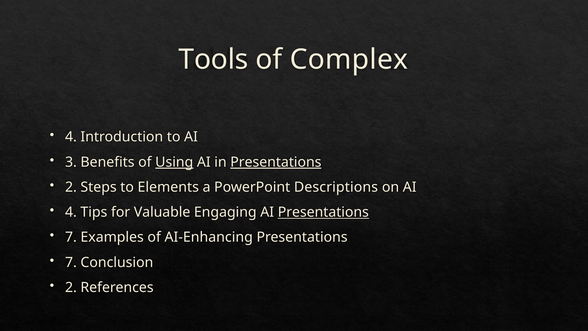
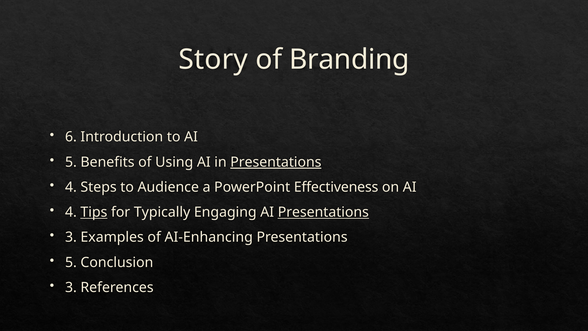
Tools: Tools -> Story (213, 60)
Complex: Complex -> Branding (349, 60)
4: 4 -> 6 (71, 137)
3: 3 -> 5 (71, 162)
Using underline: present -> none (174, 162)
2: 2 -> 4 (71, 187)
Elements: Elements -> Audience (168, 187)
Descriptions: Descriptions -> Effectiveness (336, 187)
Tips underline: none -> present (94, 212)
Valuable: Valuable -> Typically (162, 212)
7: 7 -> 3 (71, 237)
7: 7 -> 5 (71, 262)
2: 2 -> 3 (71, 287)
